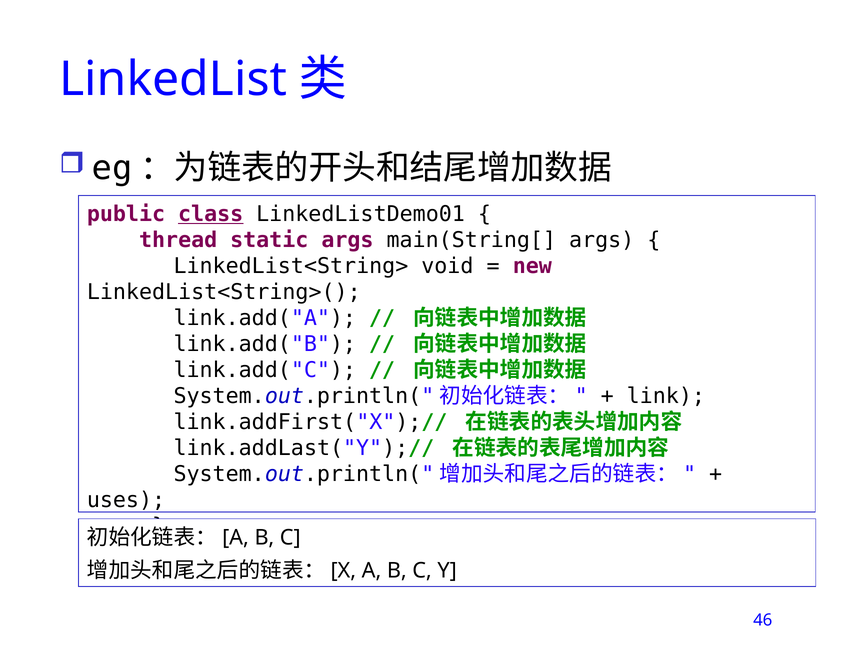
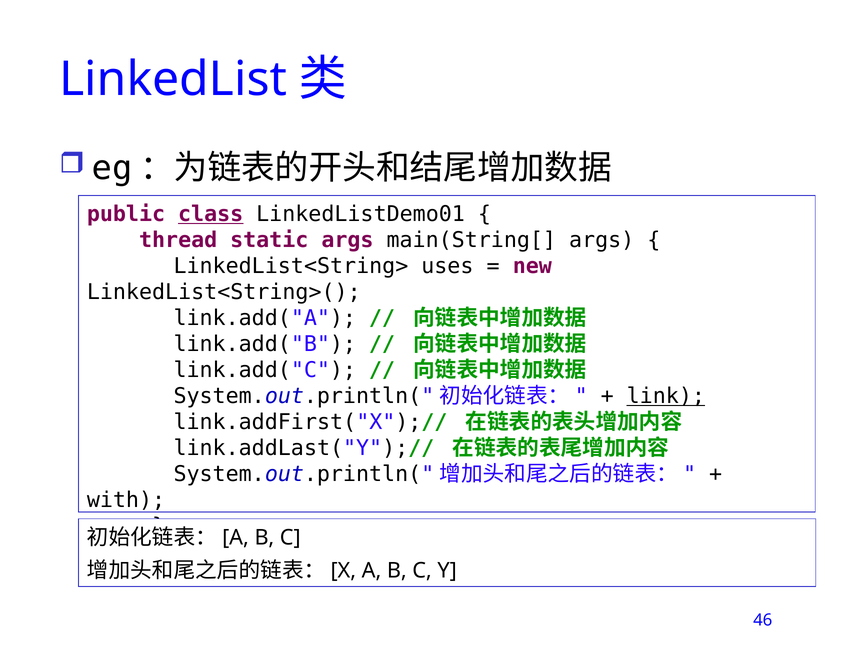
void: void -> uses (447, 266)
link underline: none -> present (666, 396)
uses: uses -> with (126, 500)
